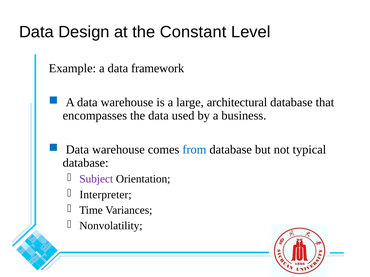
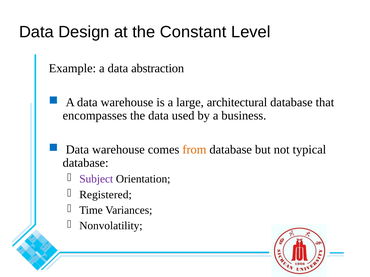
framework: framework -> abstraction (158, 68)
from colour: blue -> orange (194, 150)
Interpreter: Interpreter -> Registered (106, 195)
